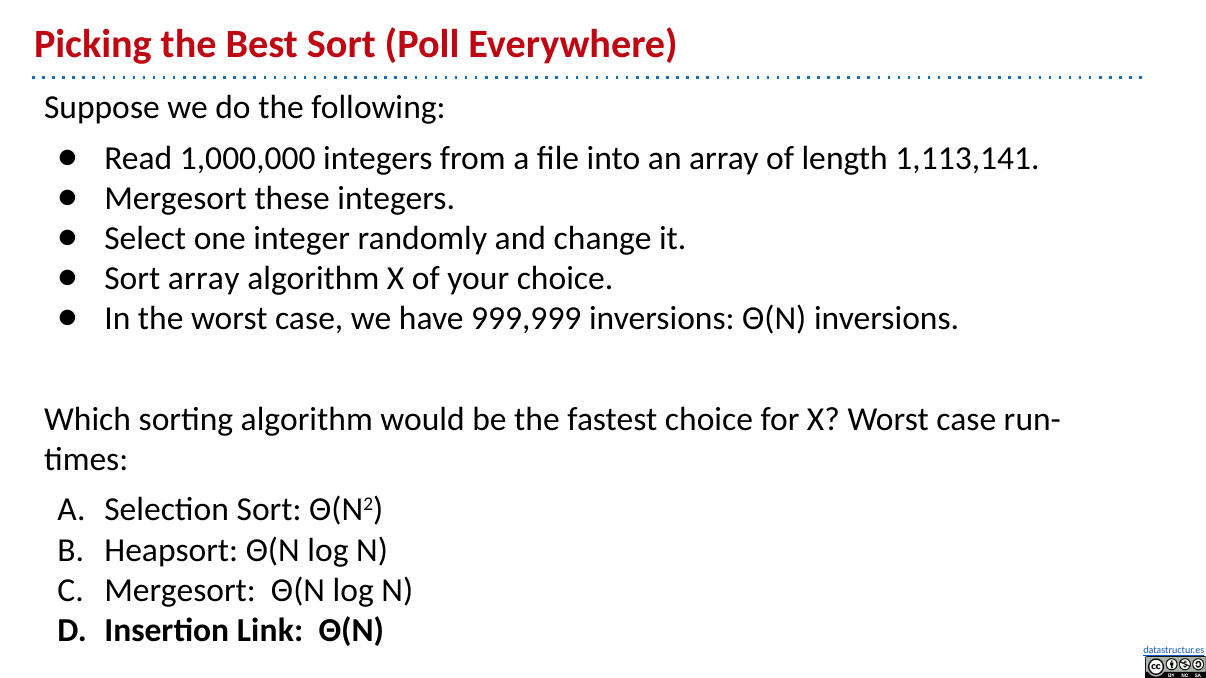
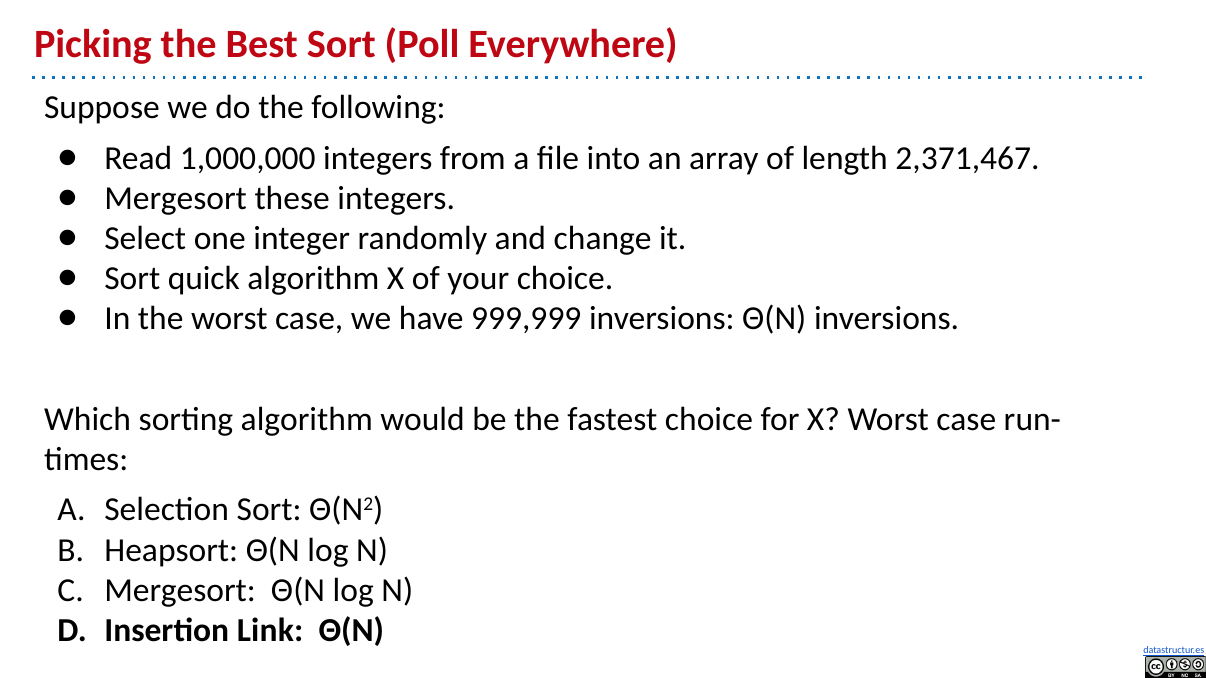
1,113,141: 1,113,141 -> 2,371,467 (967, 158)
Sort array: array -> quick (204, 279)
